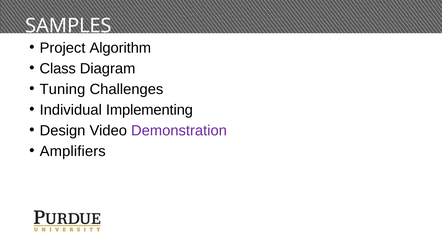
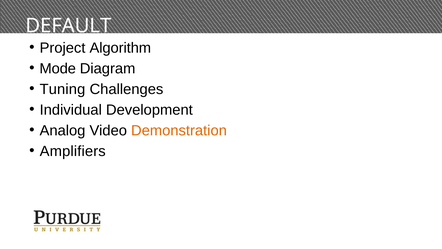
SAMPLES: SAMPLES -> DEFAULT (68, 26)
Class: Class -> Mode (58, 68)
Implementing: Implementing -> Development (149, 110)
Design: Design -> Analog (63, 130)
Demonstration colour: purple -> orange (179, 130)
